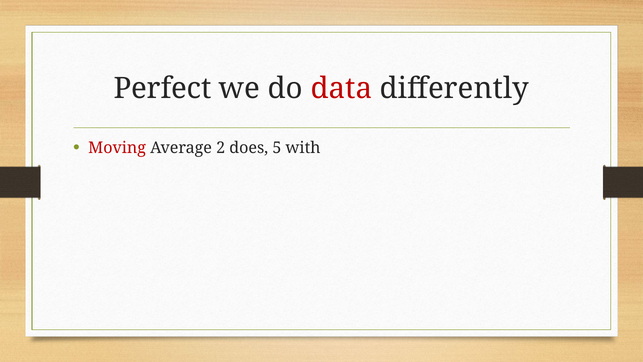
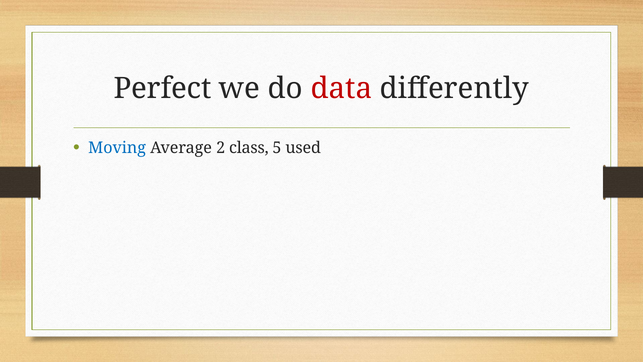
Moving colour: red -> blue (117, 148)
does: does -> class (249, 148)
with: with -> used (303, 148)
